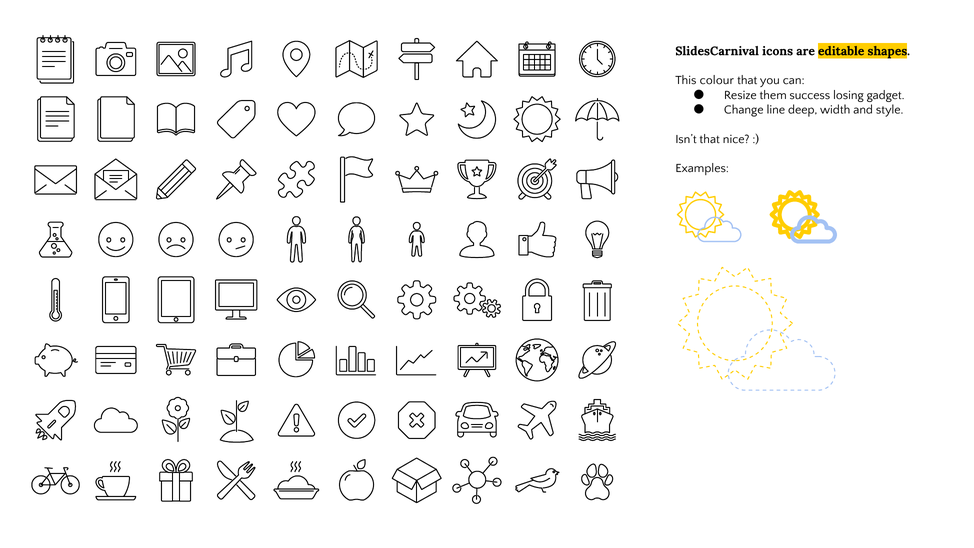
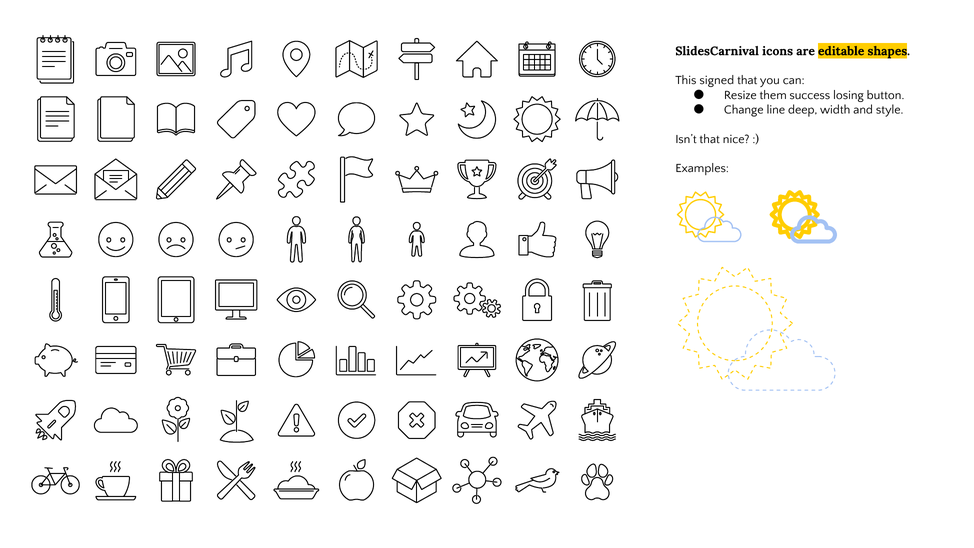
colour: colour -> signed (717, 80)
gadget: gadget -> button (886, 95)
